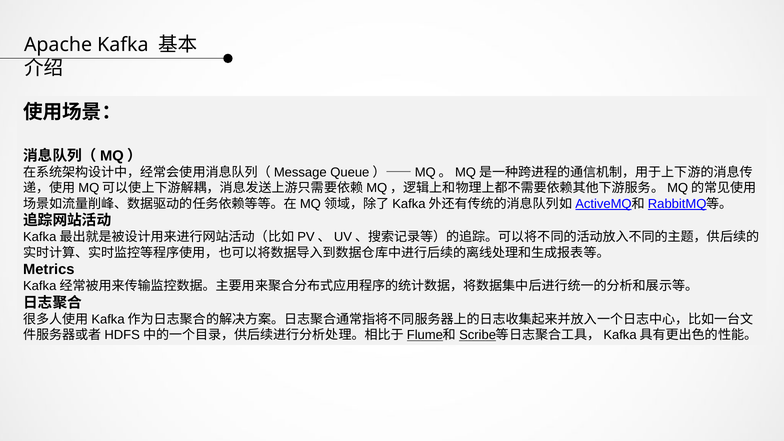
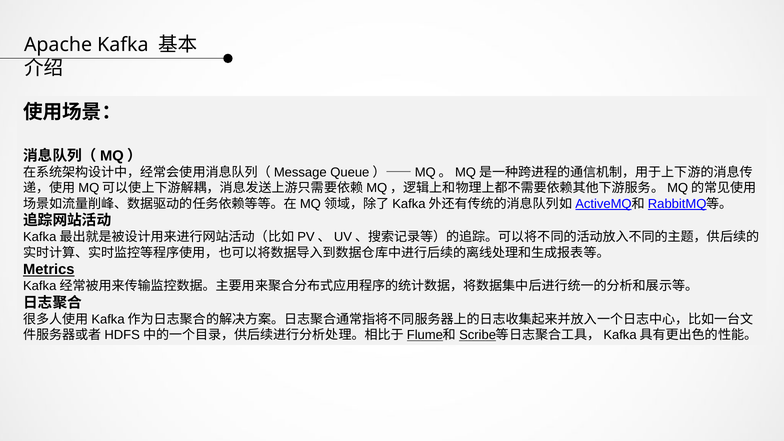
Metrics underline: none -> present (49, 270)
